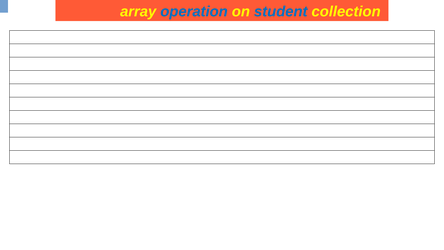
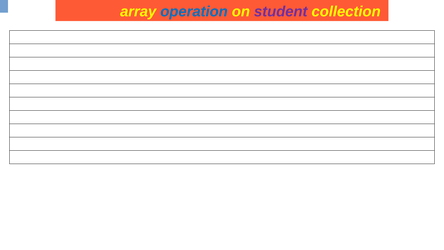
student colour: blue -> purple (281, 12)
